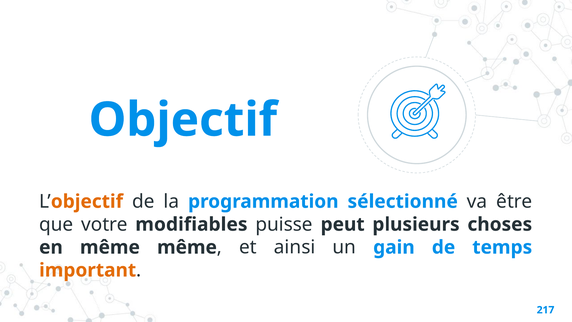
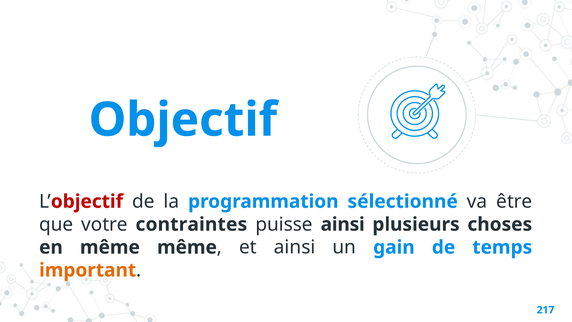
objectif colour: orange -> red (87, 201)
modifiables: modifiables -> contraintes (191, 224)
puisse peut: peut -> ainsi (343, 224)
